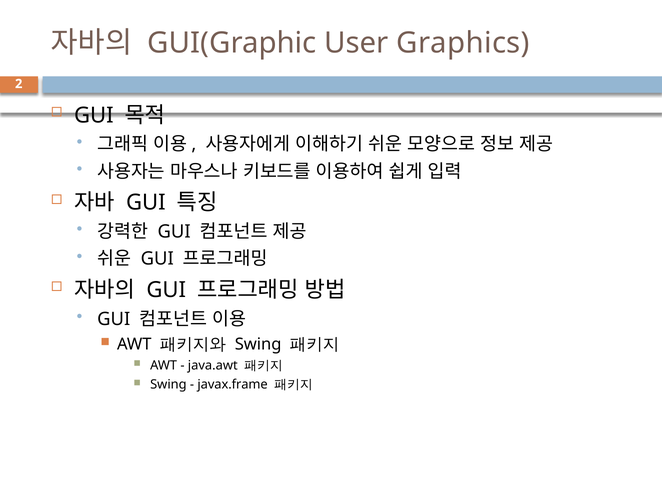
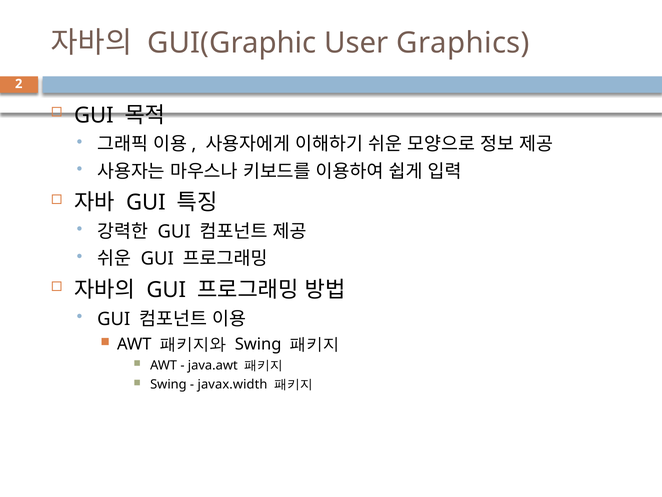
javax.frame: javax.frame -> javax.width (232, 384)
